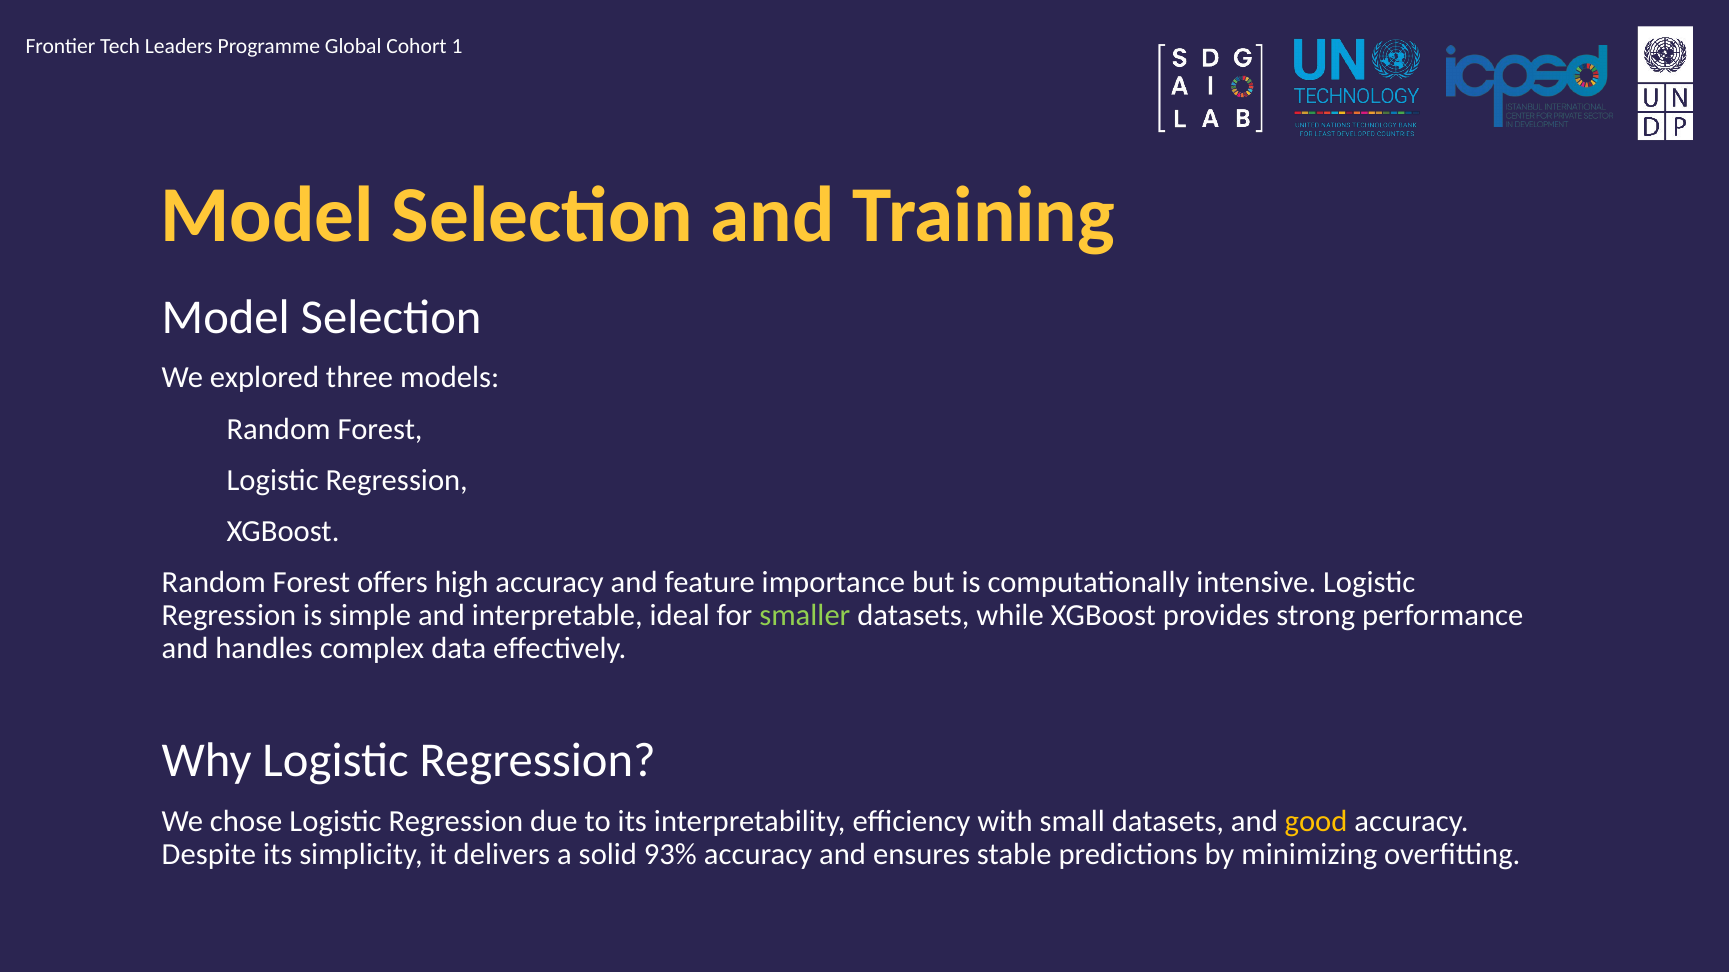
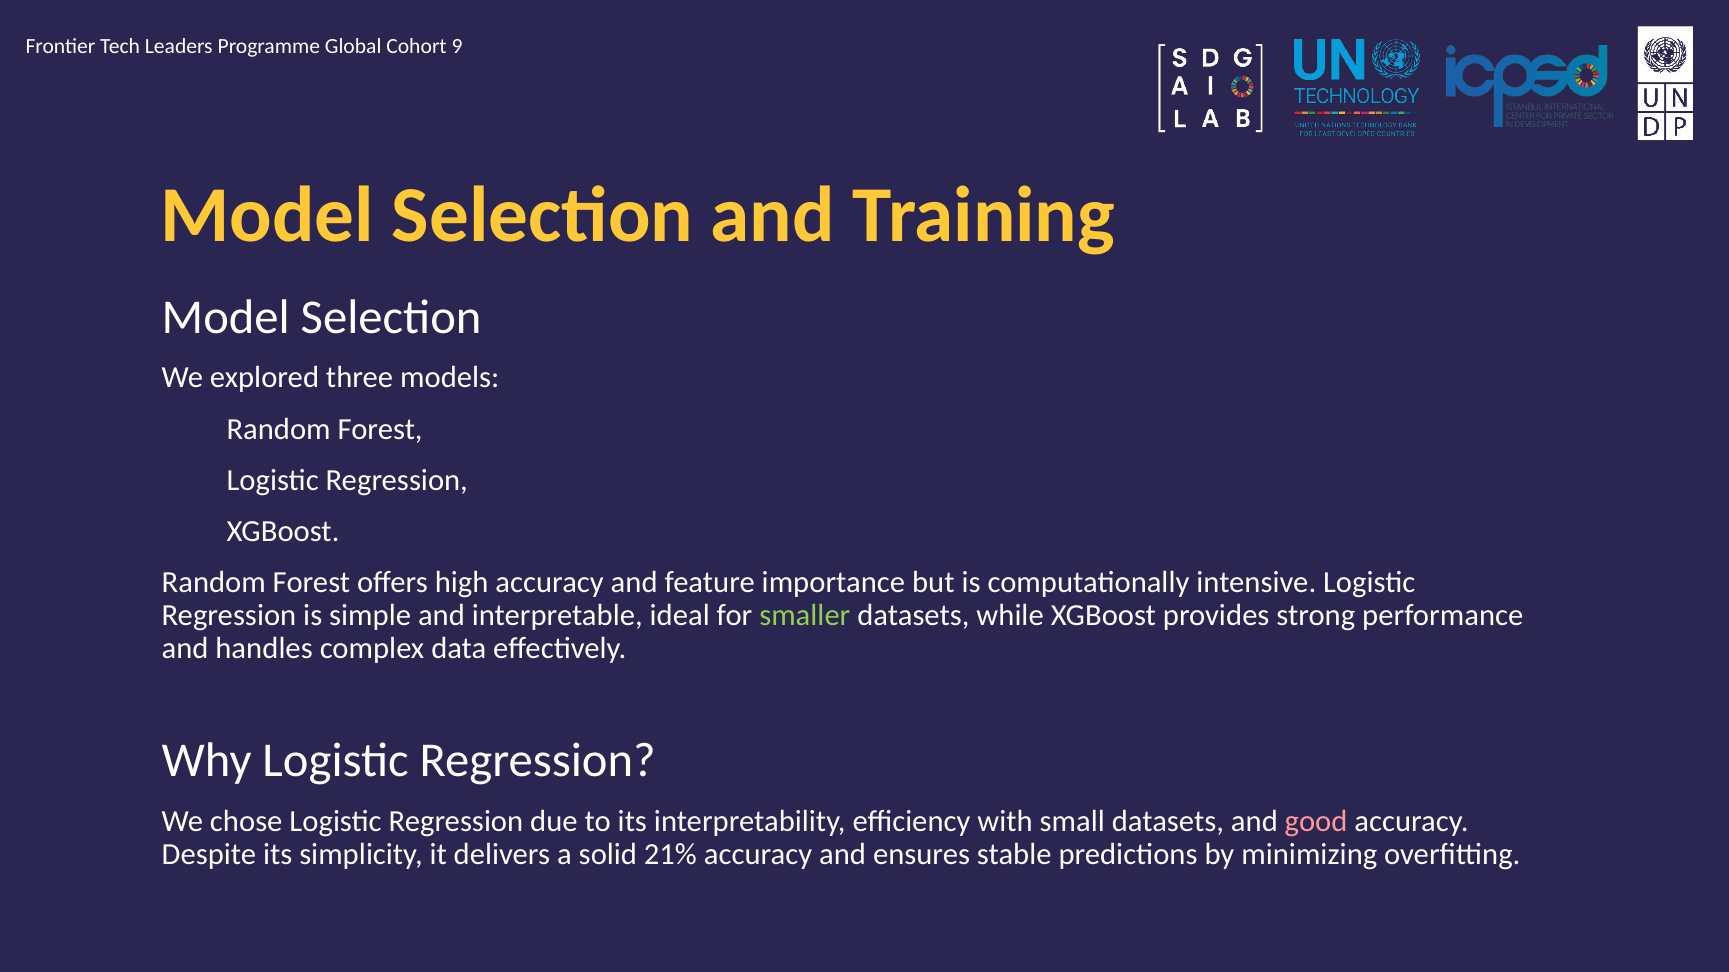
1: 1 -> 9 (457, 46)
good colour: yellow -> pink (1316, 821)
93%: 93% -> 21% (670, 855)
